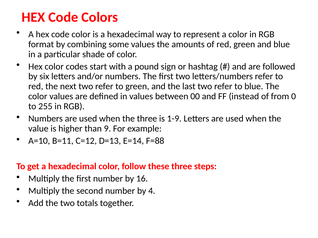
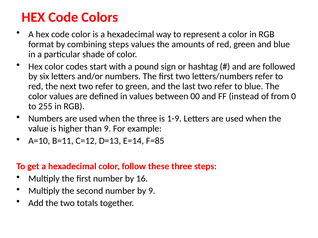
combining some: some -> steps (119, 44)
F=88: F=88 -> F=85 (155, 141)
by 4: 4 -> 9 (152, 191)
